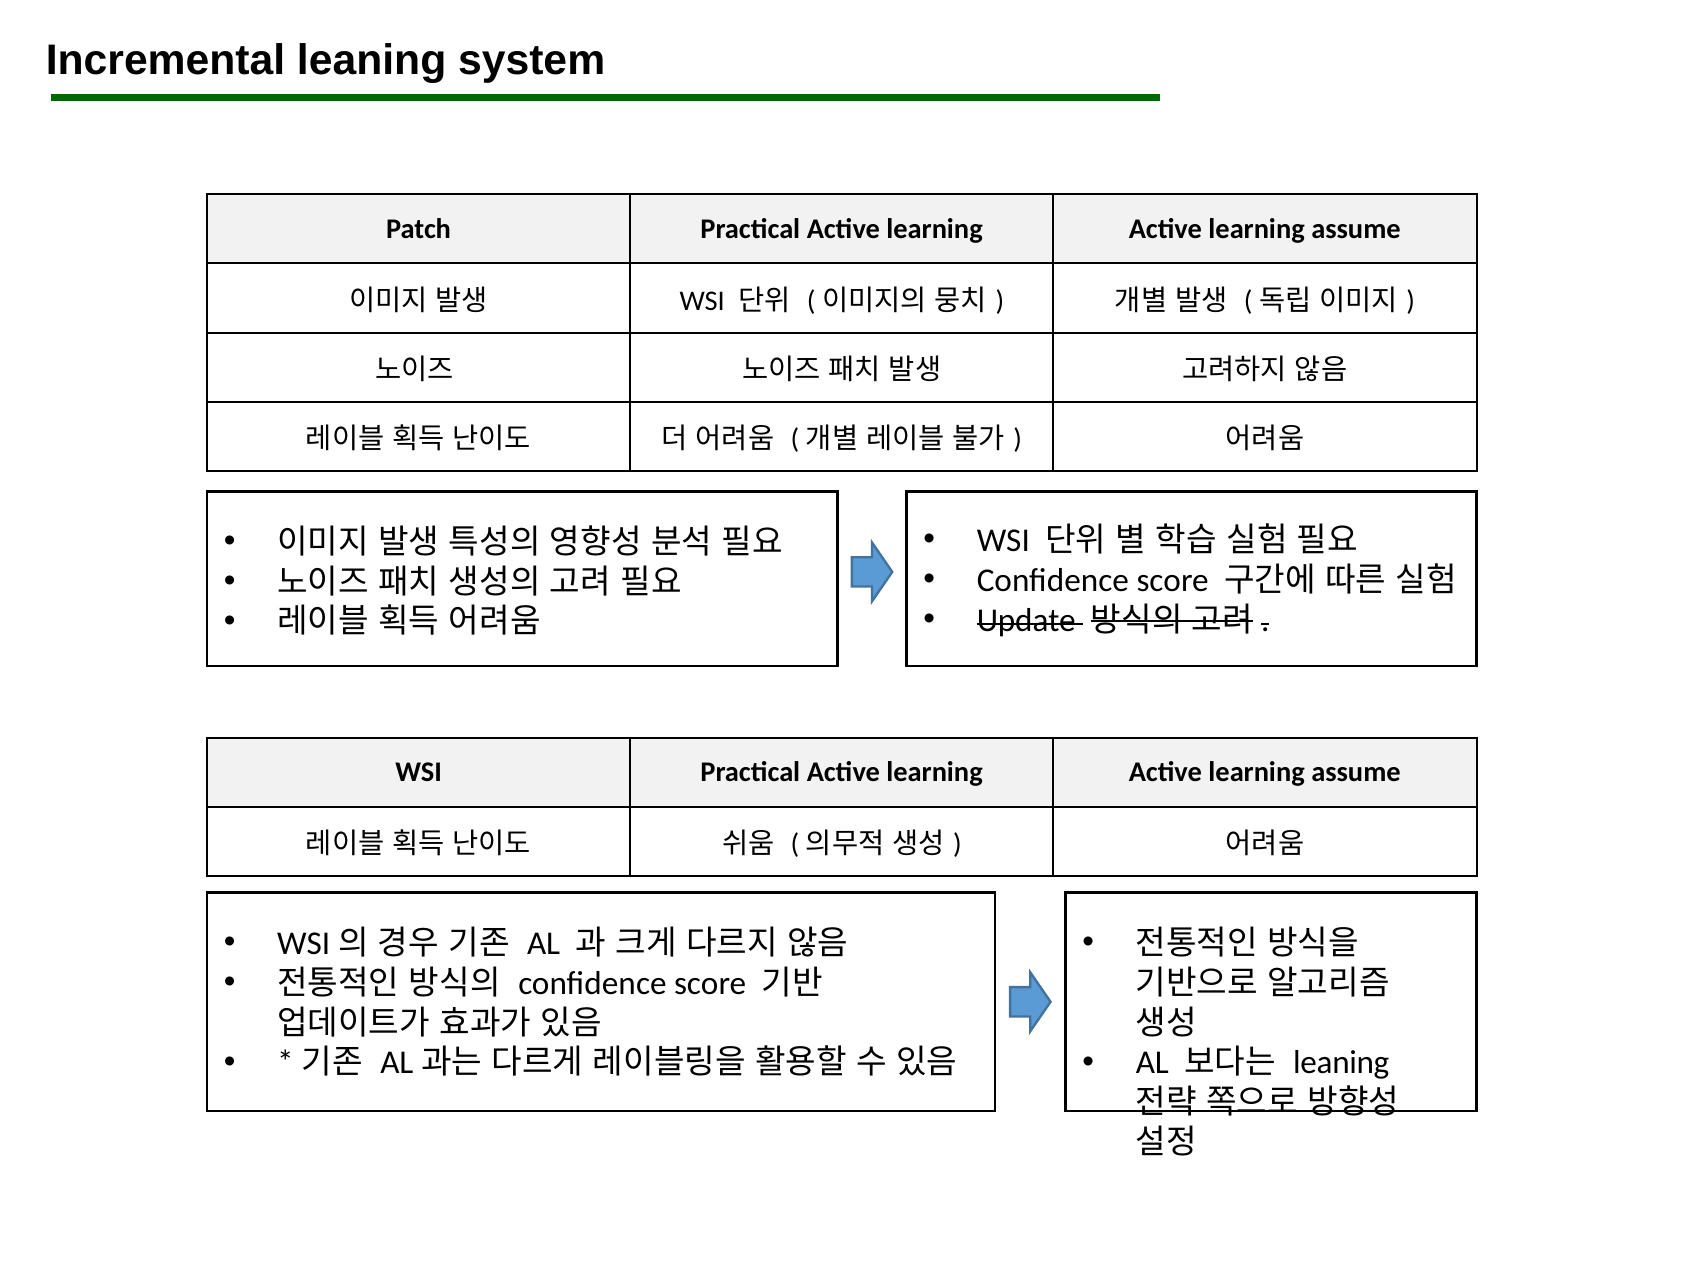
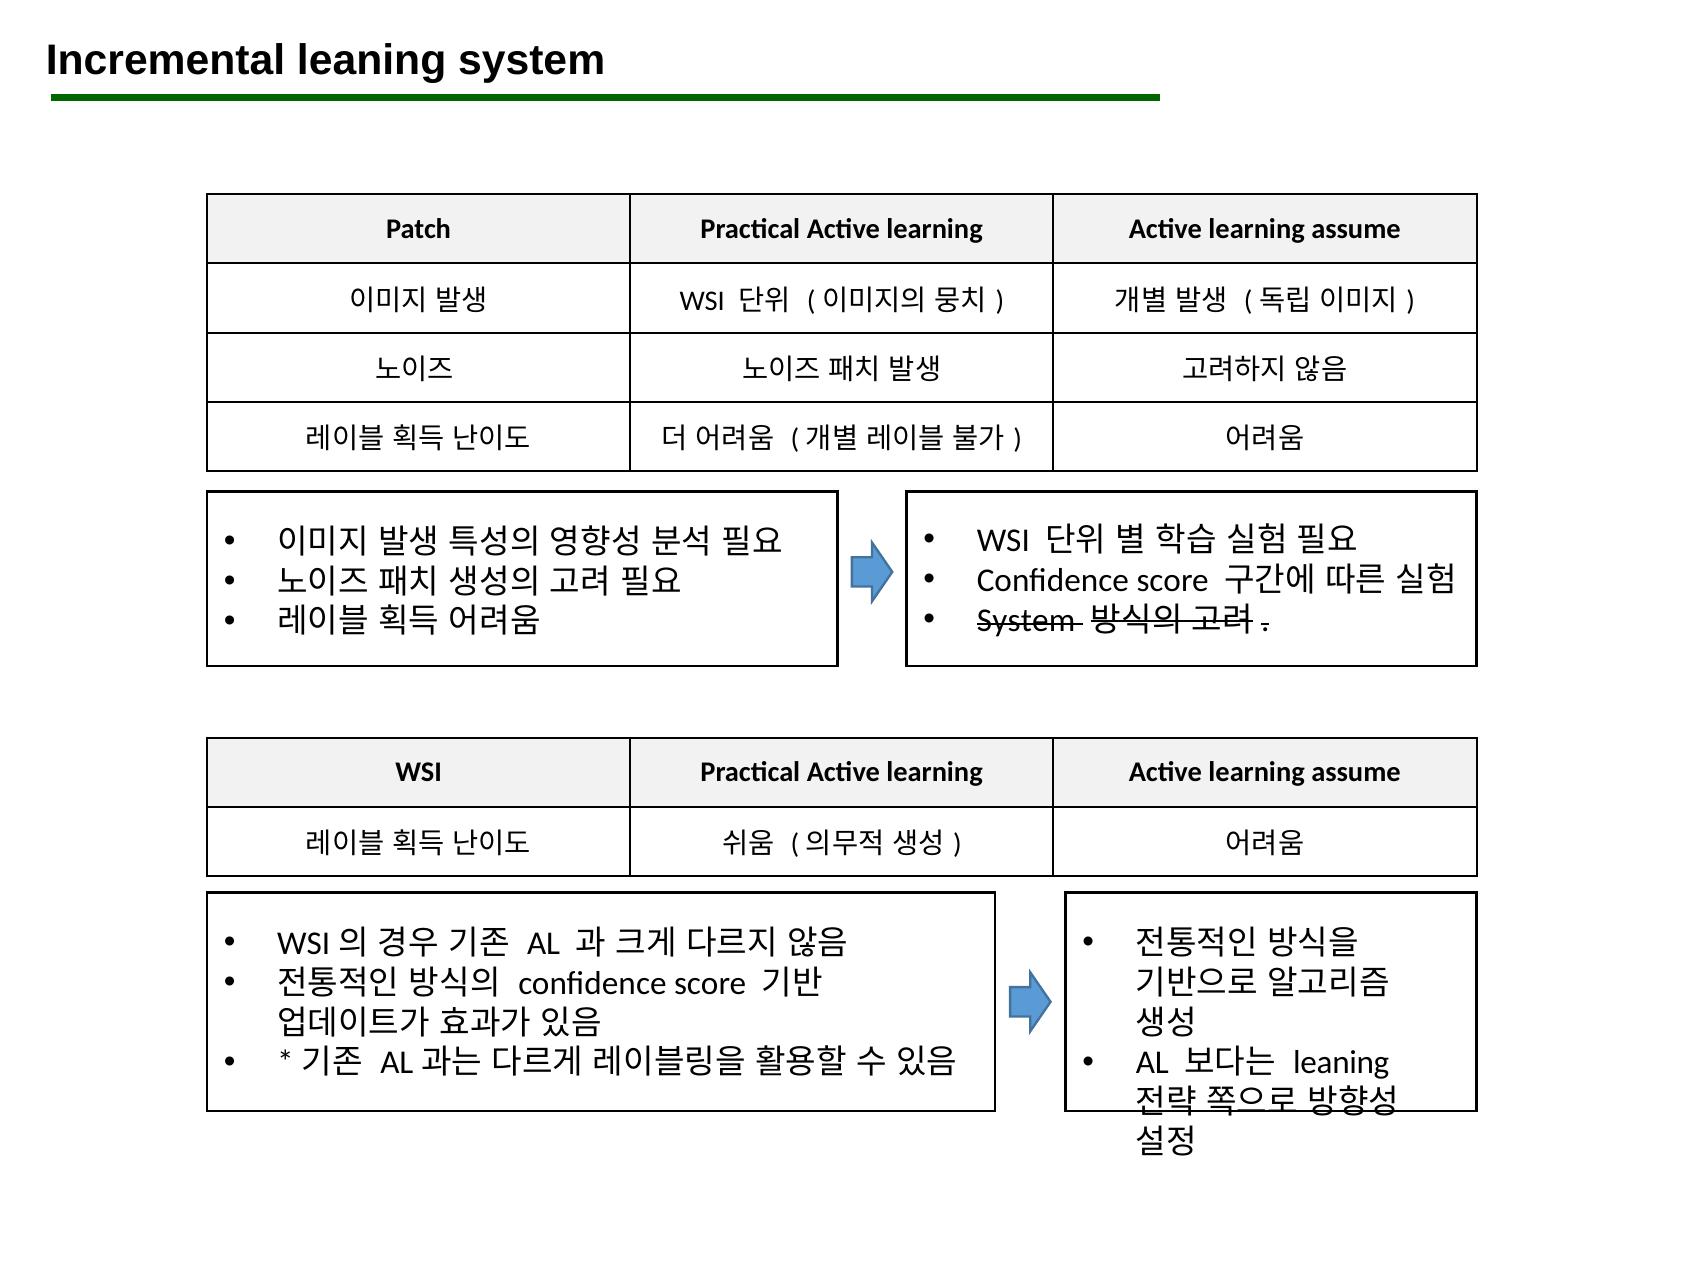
Update: Update -> System (1026, 620)
